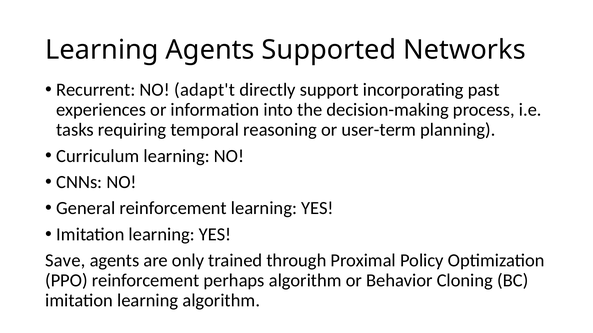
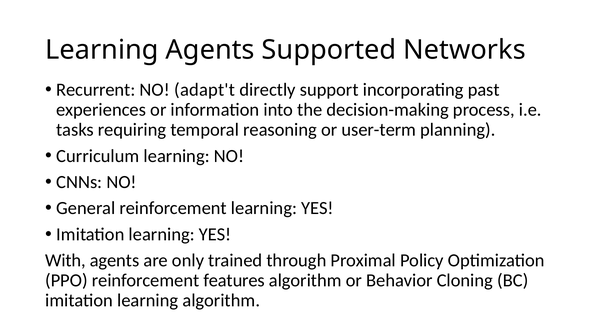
Save: Save -> With (65, 261)
perhaps: perhaps -> features (234, 281)
